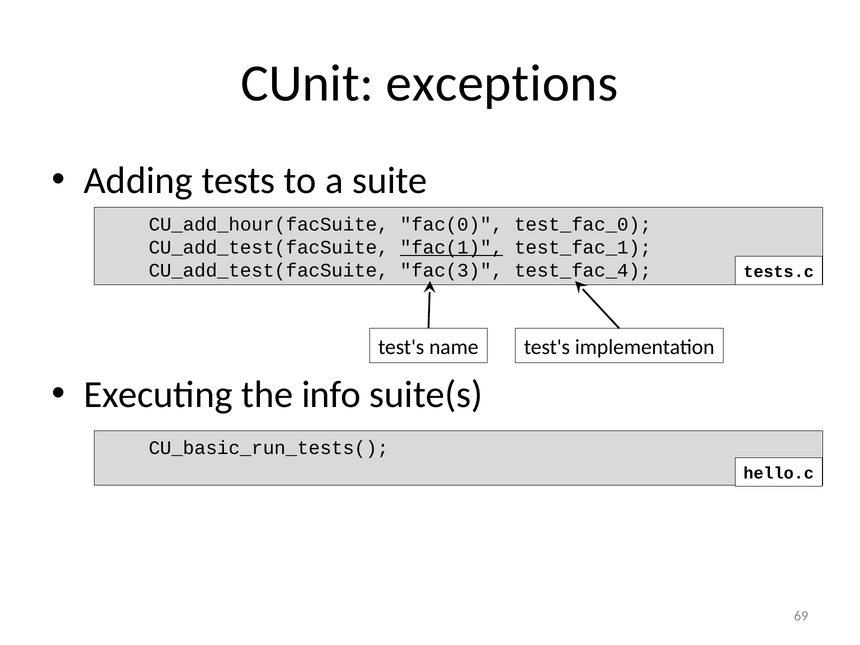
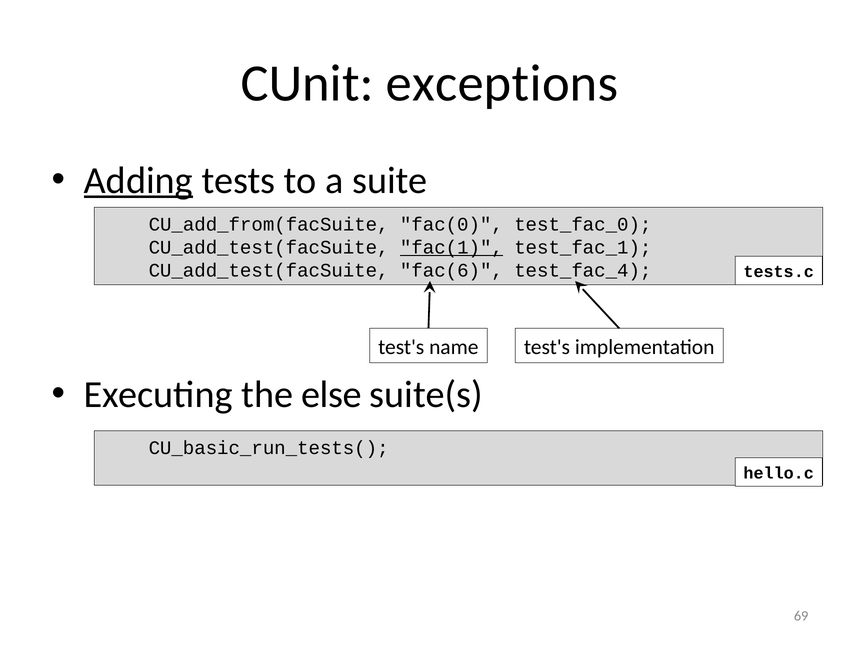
Adding underline: none -> present (138, 180)
CU_add_hour(facSuite: CU_add_hour(facSuite -> CU_add_from(facSuite (269, 224)
fac(3: fac(3 -> fac(6 (451, 270)
info: info -> else (331, 395)
